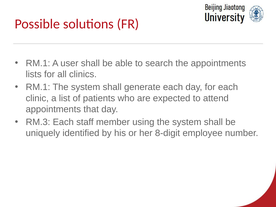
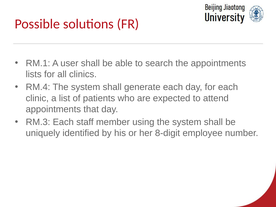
RM.1: RM.1 -> RM.4 (38, 87)
